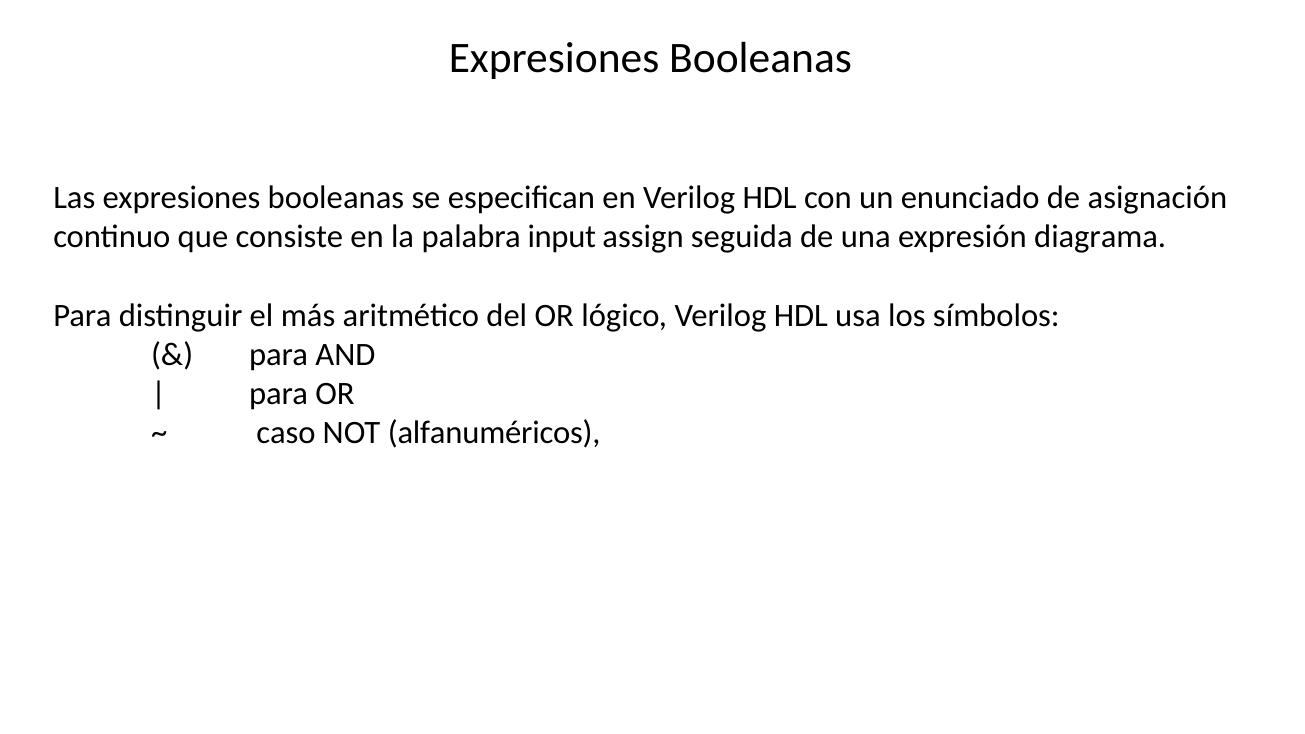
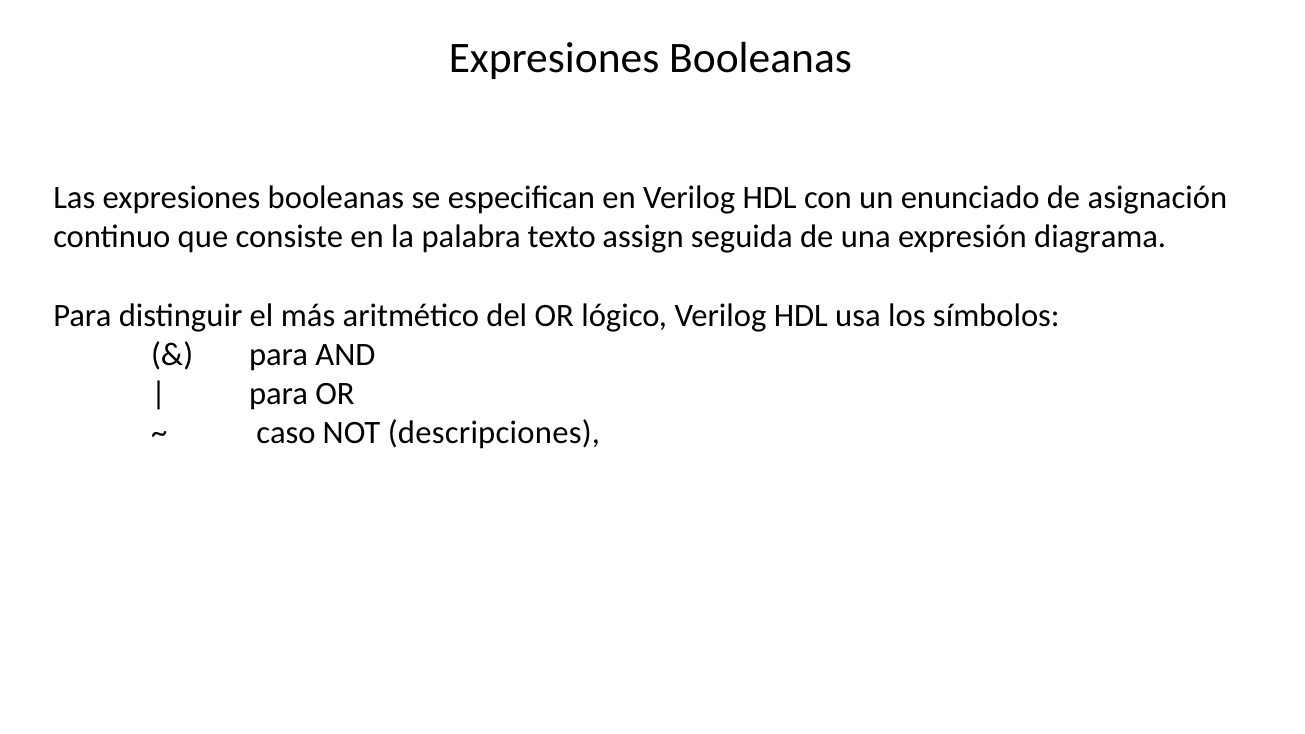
input: input -> texto (562, 237)
alfanuméricos: alfanuméricos -> descripciones (494, 433)
